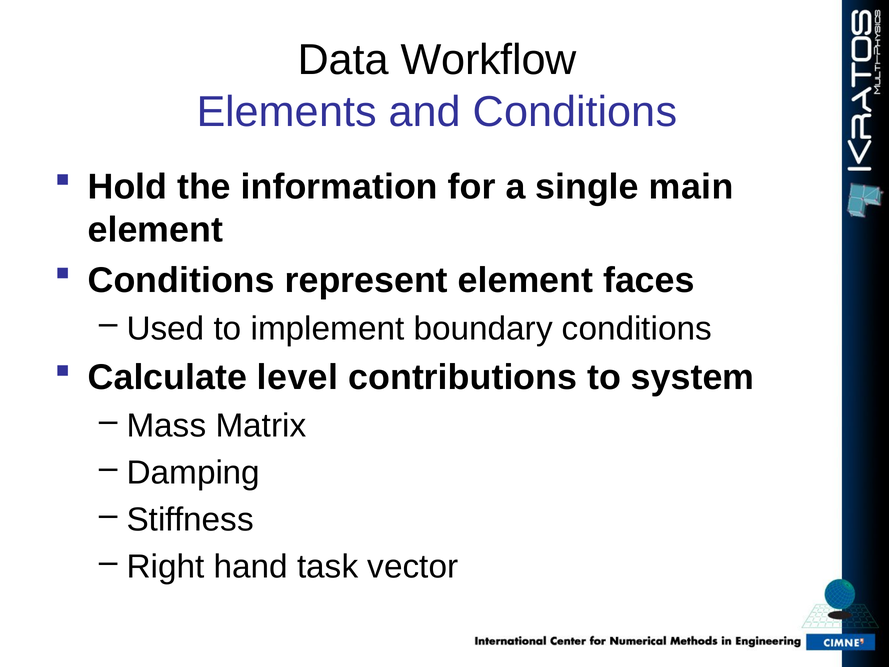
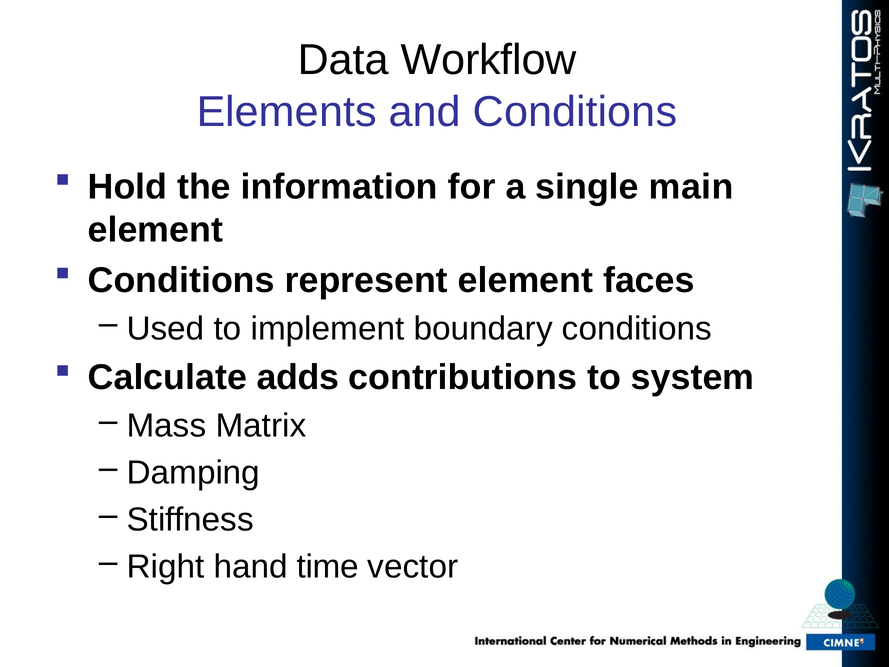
level: level -> adds (298, 378)
task: task -> time (328, 567)
